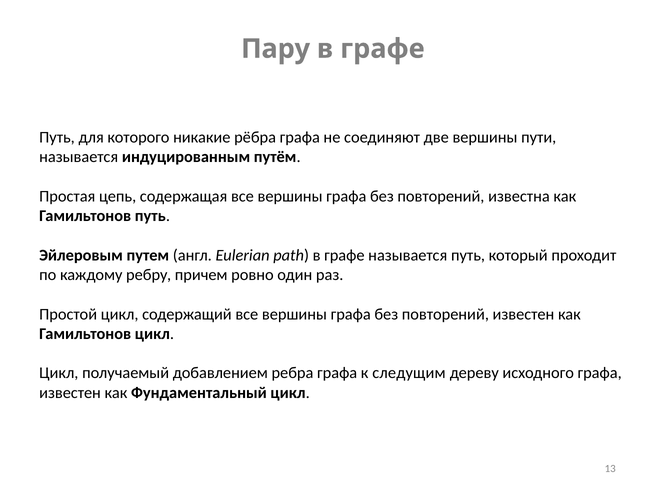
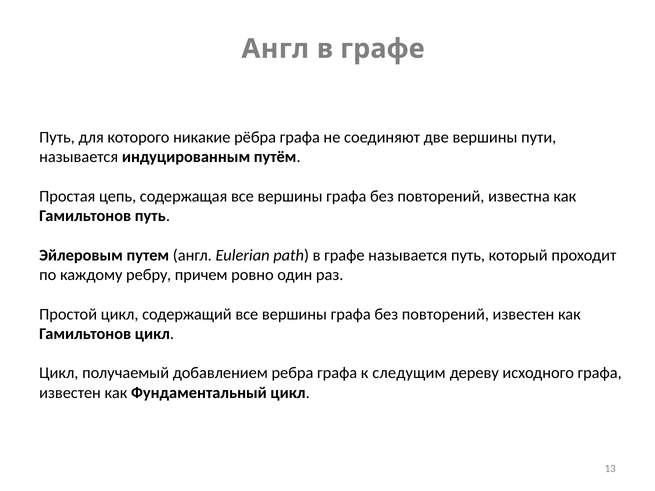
Пару: Пару -> Англ (275, 49)
